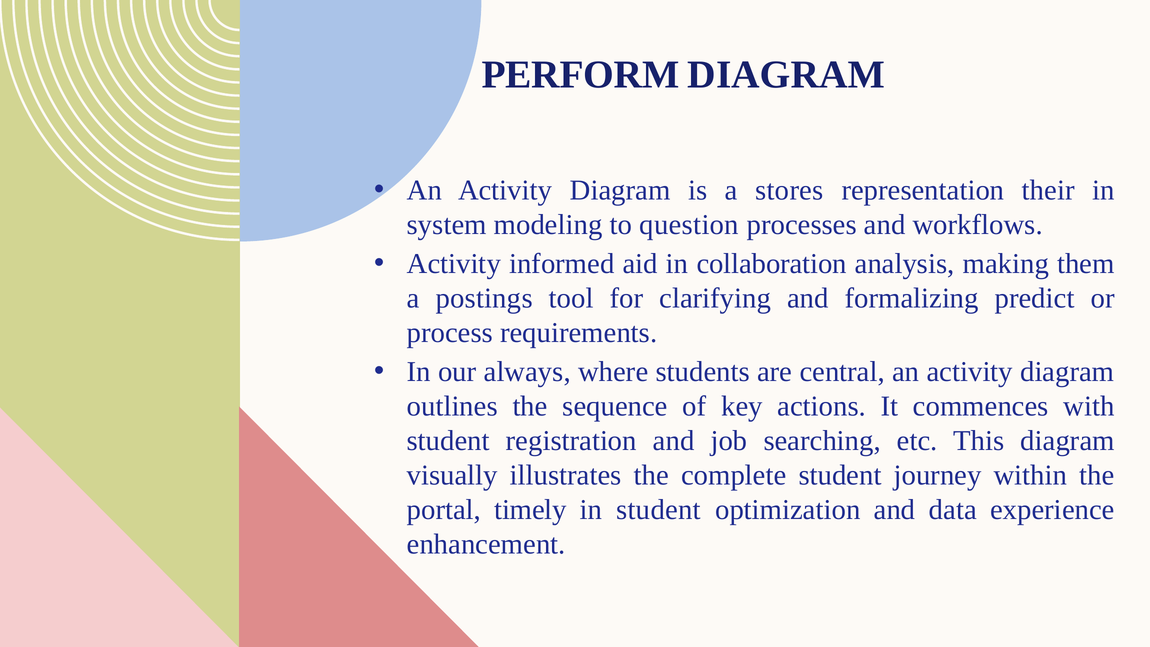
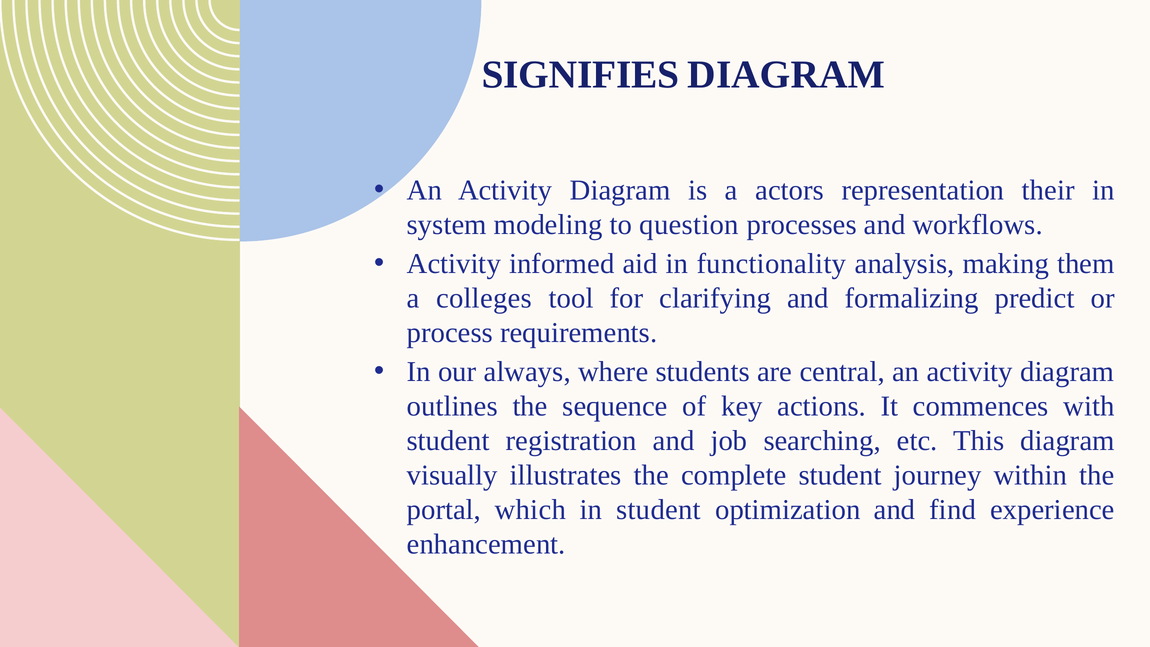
PERFORM: PERFORM -> SIGNIFIES (580, 75)
stores: stores -> actors (790, 190)
collaboration: collaboration -> functionality (771, 264)
postings: postings -> colleges (484, 298)
timely: timely -> which (530, 510)
data: data -> find (953, 510)
